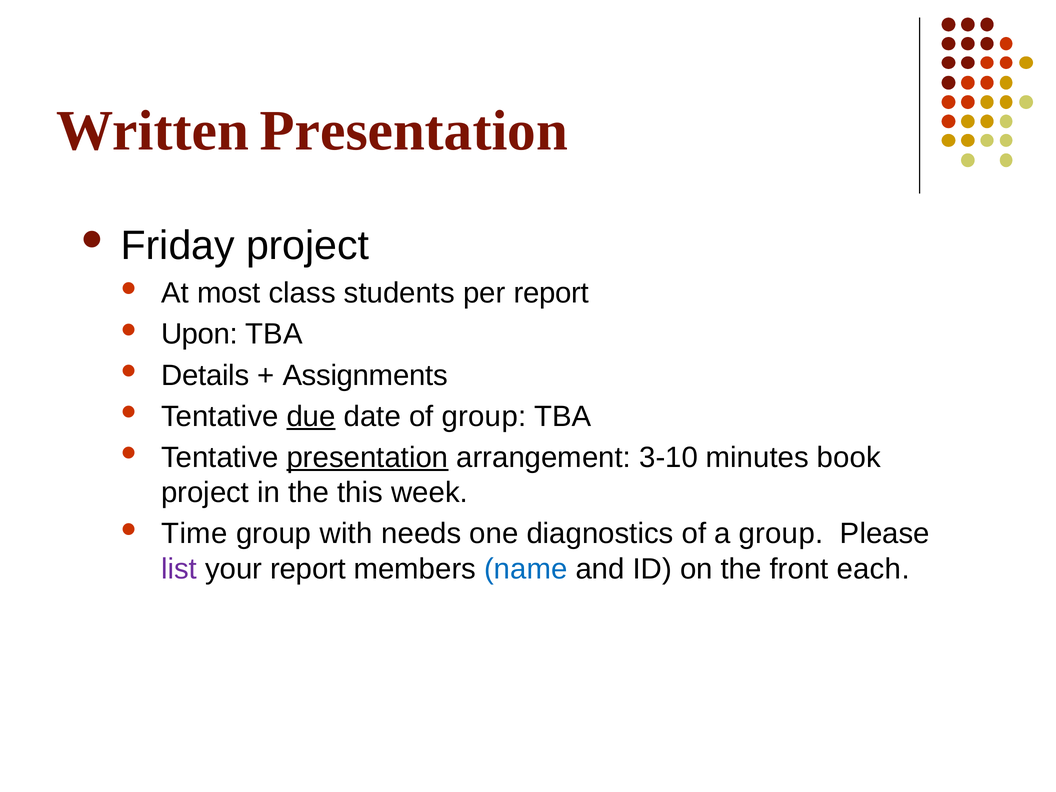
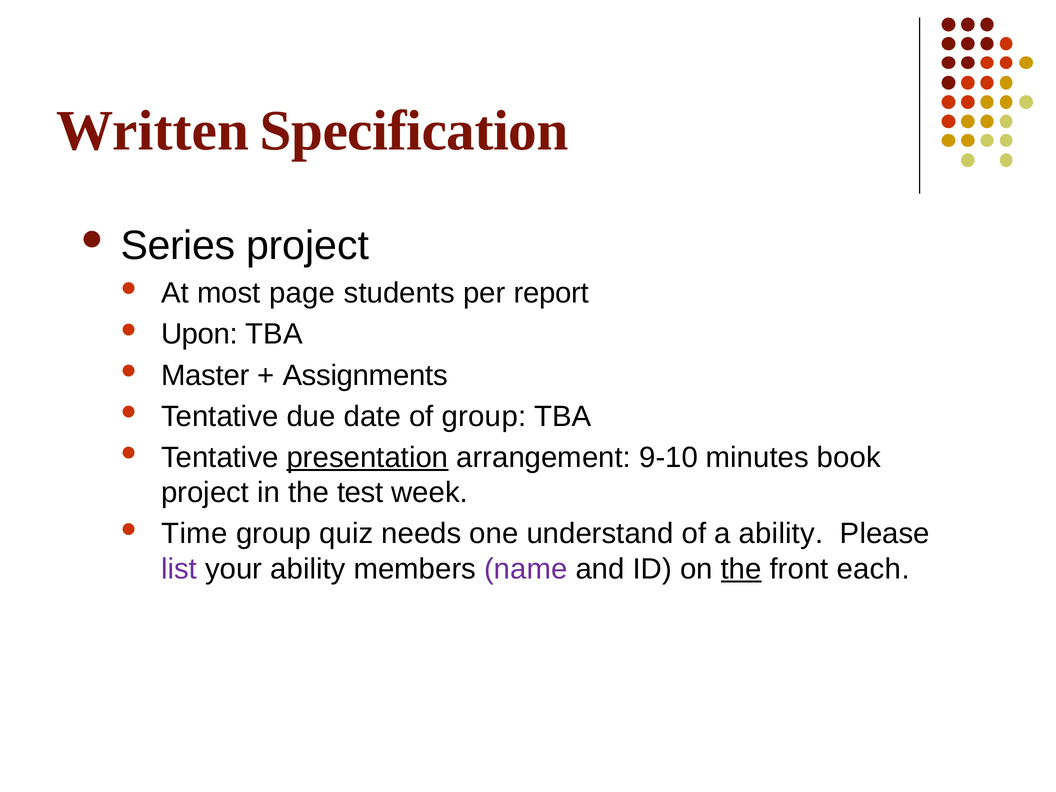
Written Presentation: Presentation -> Specification (414, 131)
Friday: Friday -> Series (178, 246)
class: class -> page (302, 293)
Details: Details -> Master (205, 375)
due underline: present -> none (311, 416)
3-10: 3-10 -> 9-10 (669, 457)
this: this -> test (360, 493)
with: with -> quiz (346, 534)
diagnostics: diagnostics -> understand (600, 534)
a group: group -> ability (781, 534)
your report: report -> ability (308, 569)
name colour: blue -> purple (526, 569)
the underline: none -> present (741, 569)
